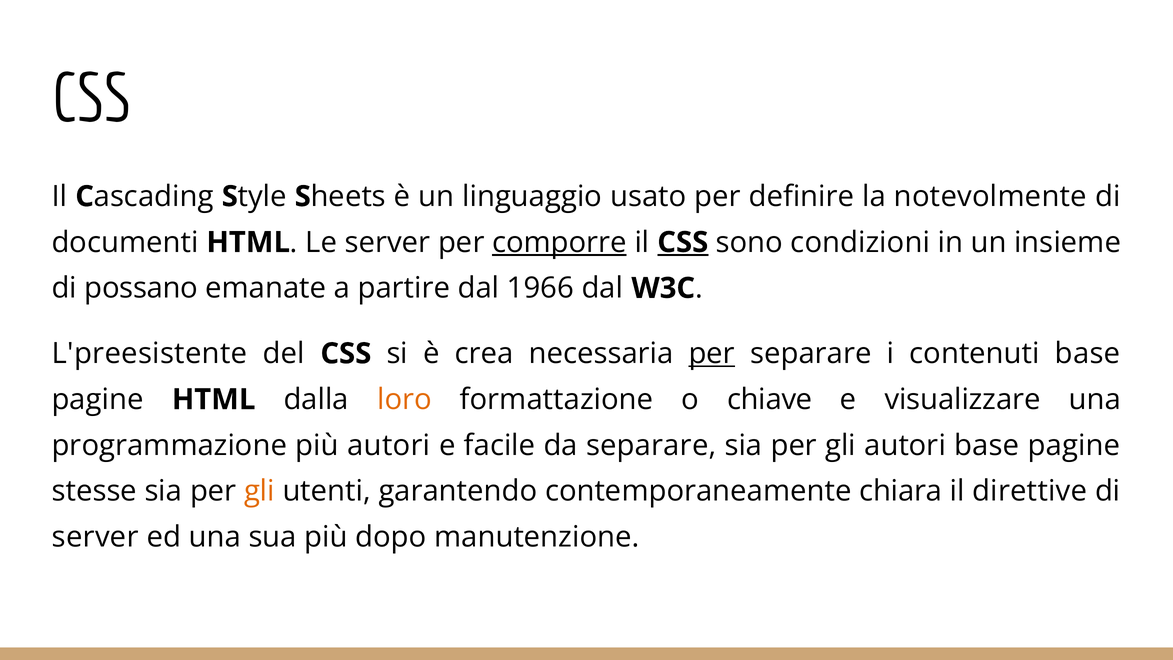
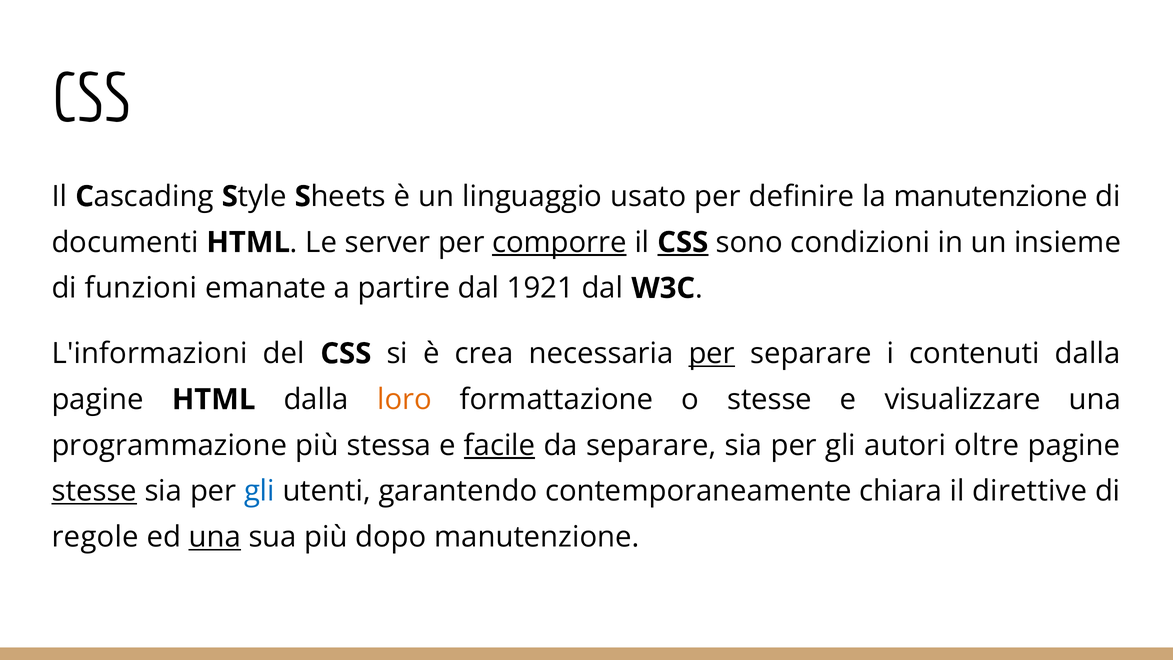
la notevolmente: notevolmente -> manutenzione (991, 196)
possano: possano -> funzioni (141, 288)
1966: 1966 -> 1921 (540, 288)
L'preesistente: L'preesistente -> L'informazioni (150, 354)
contenuti base: base -> dalla (1088, 354)
o chiave: chiave -> stesse (770, 399)
più autori: autori -> stessa (389, 445)
facile underline: none -> present (500, 445)
autori base: base -> oltre (987, 445)
stesse underline: none -> present (94, 491)
gli colour: orange -> blue (259, 491)
server: server -> regole (95, 537)
una underline: none -> present (215, 537)
